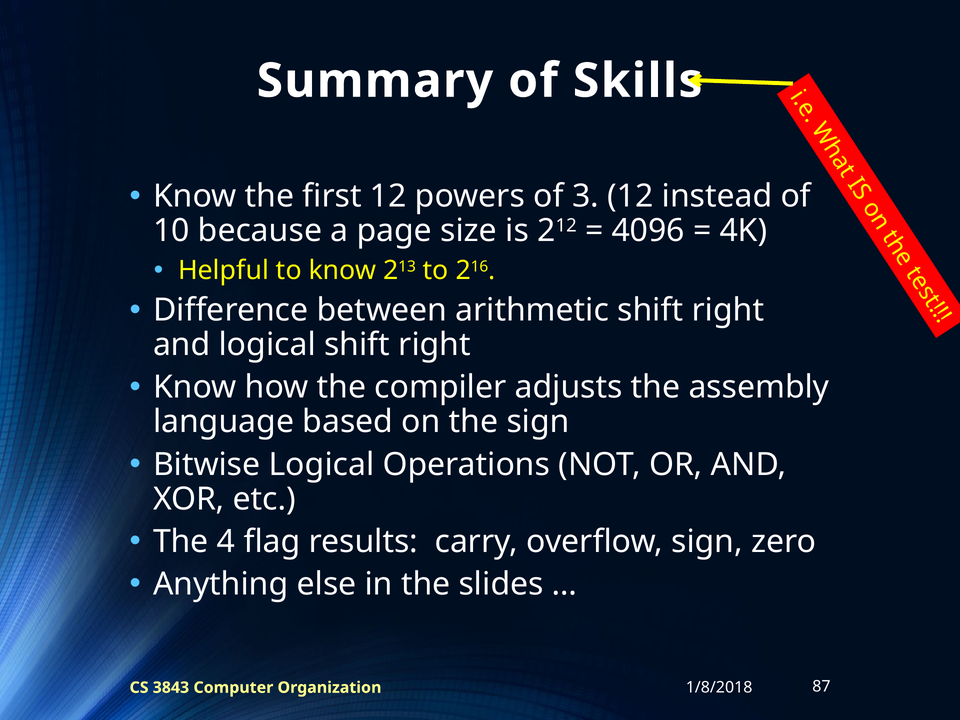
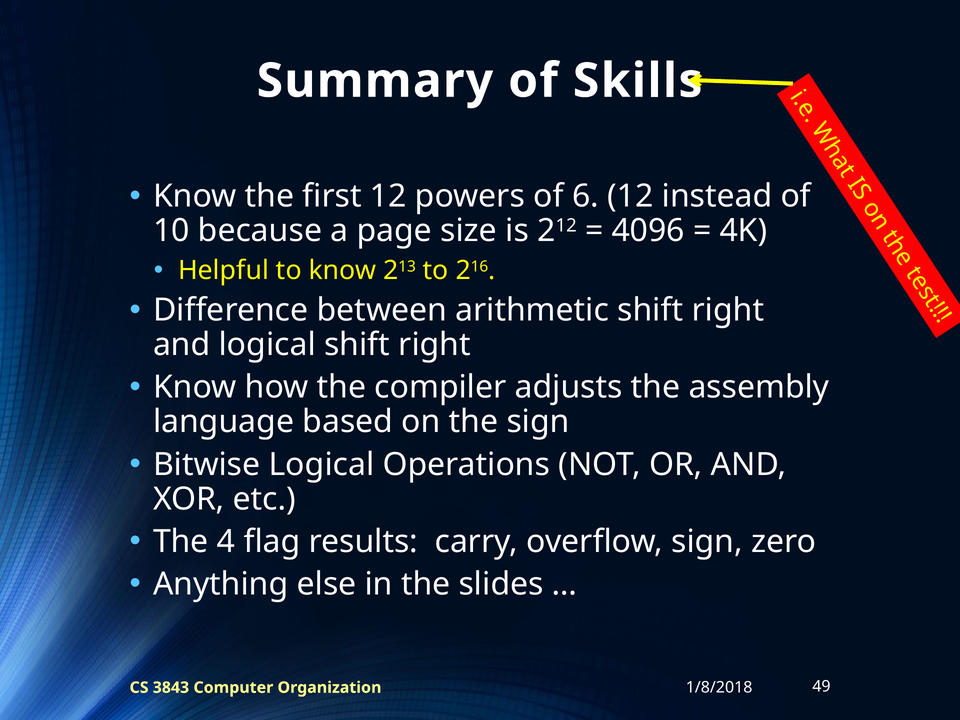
3: 3 -> 6 (585, 196)
87: 87 -> 49 (821, 686)
